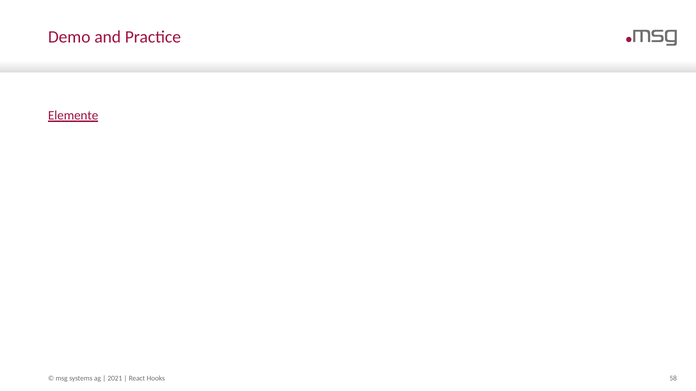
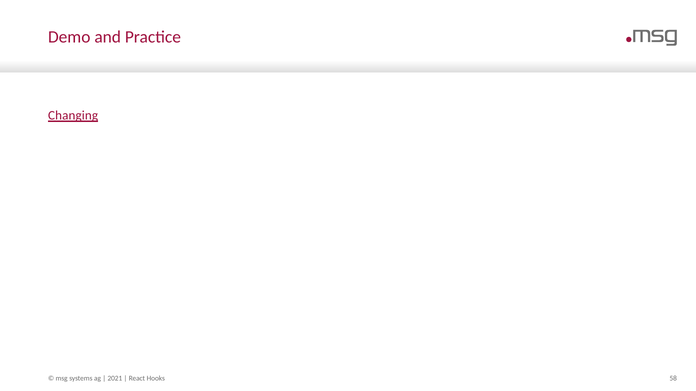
Elemente: Elemente -> Changing (73, 116)
